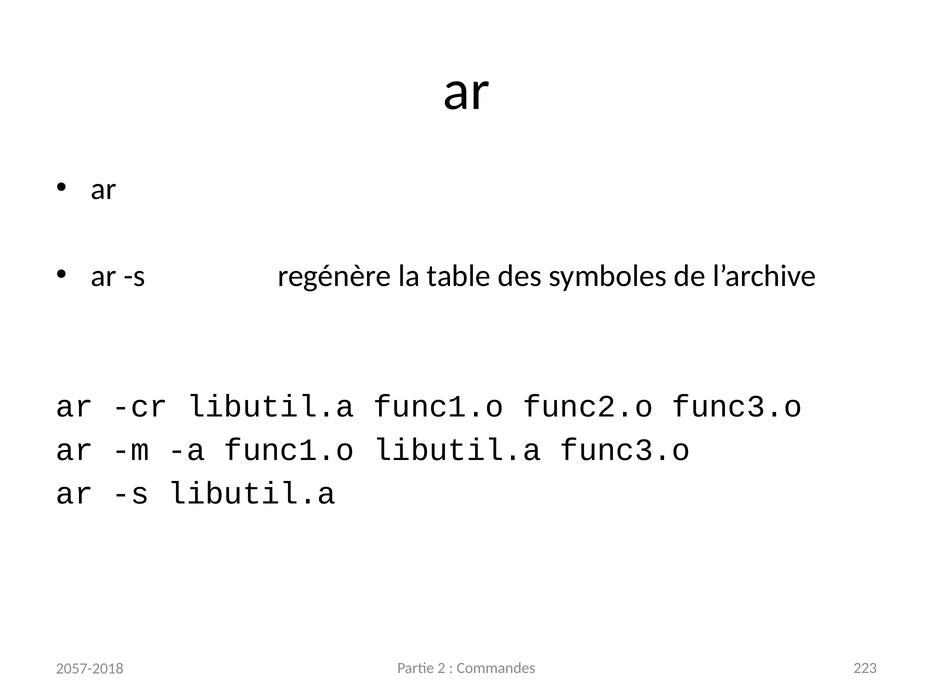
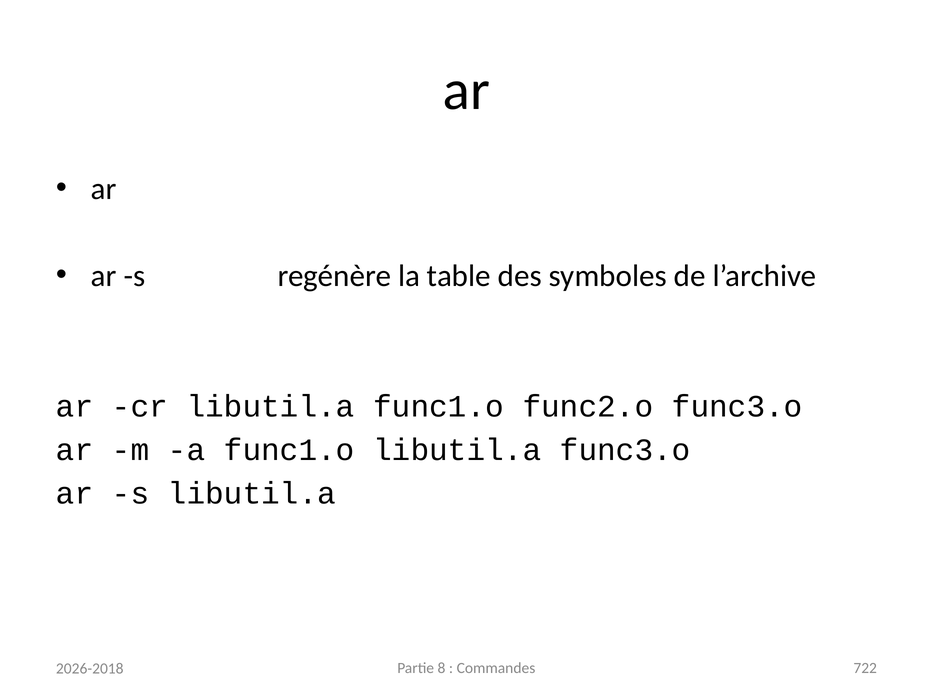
2: 2 -> 8 (442, 668)
223: 223 -> 722 (865, 668)
2057-2018: 2057-2018 -> 2026-2018 (90, 668)
